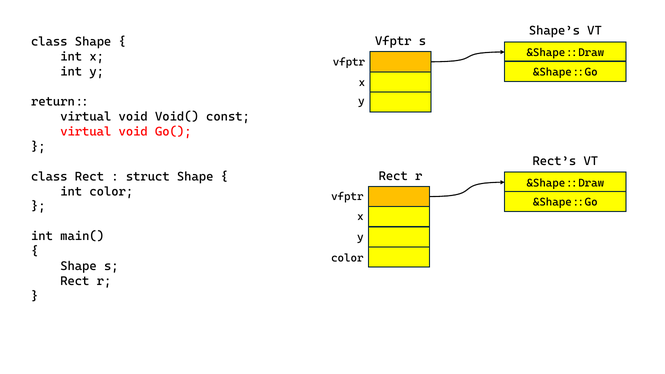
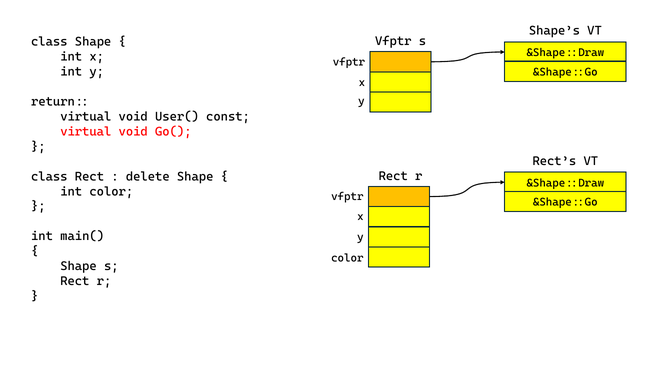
Void(: Void( -> User( (177, 117)
struct: struct -> delete (148, 176)
